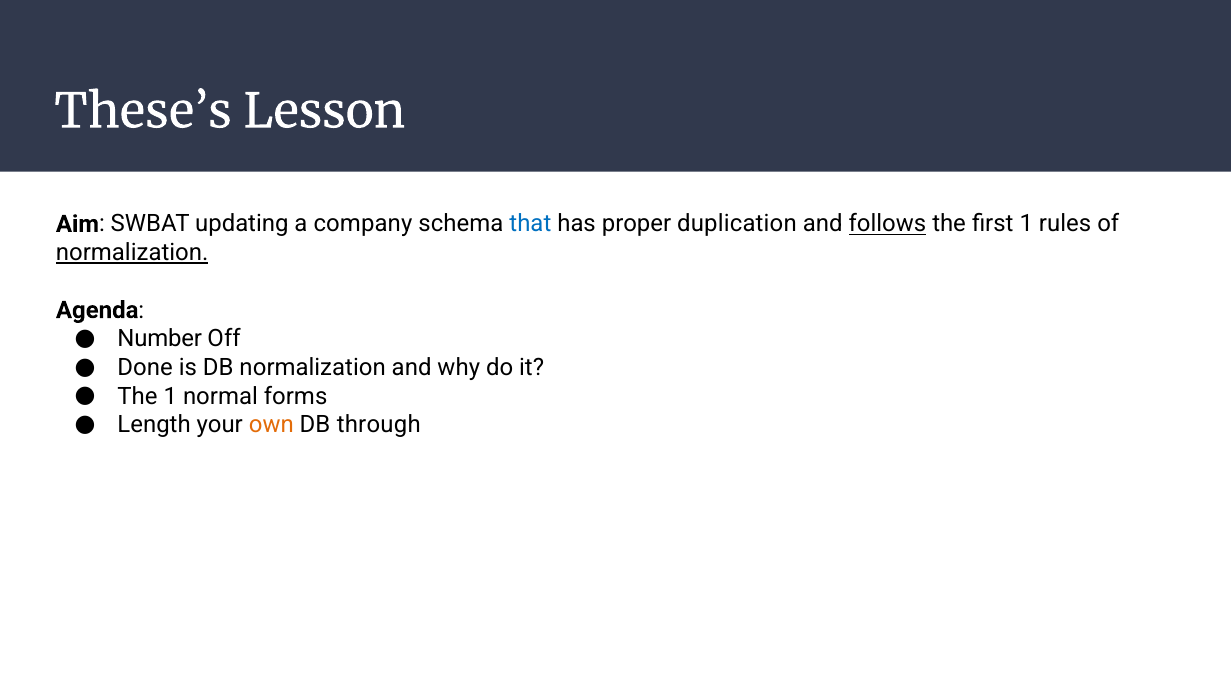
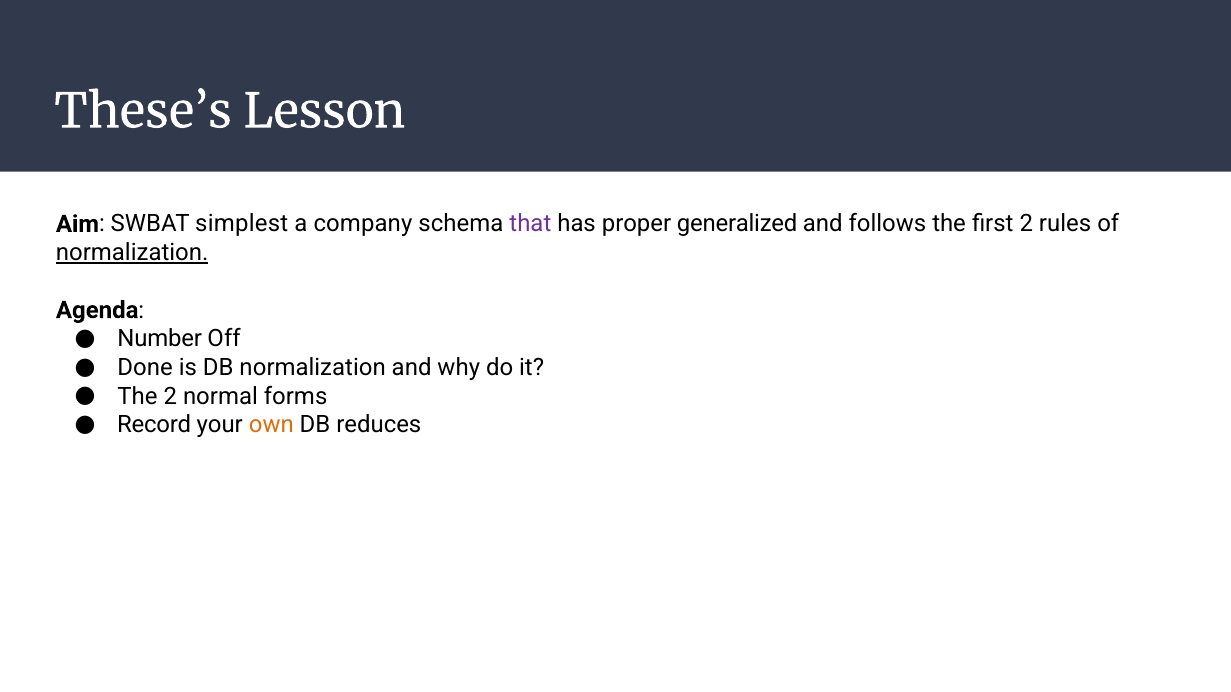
updating: updating -> simplest (242, 224)
that colour: blue -> purple (530, 224)
duplication: duplication -> generalized (737, 224)
follows underline: present -> none (887, 224)
first 1: 1 -> 2 (1026, 224)
The 1: 1 -> 2 (170, 397)
Length: Length -> Record (154, 425)
through: through -> reduces (379, 425)
